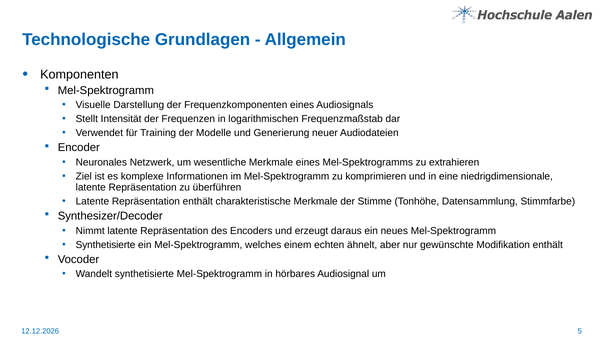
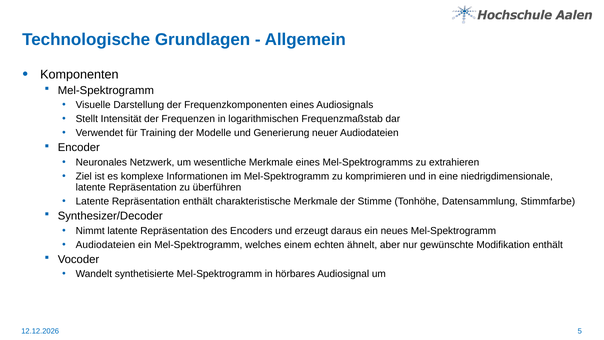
Synthetisierte: Synthetisierte -> Audiodateien (105, 245)
